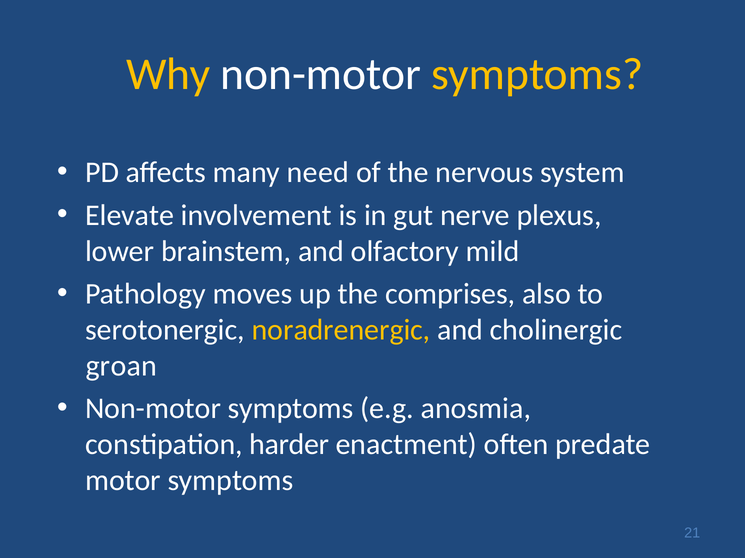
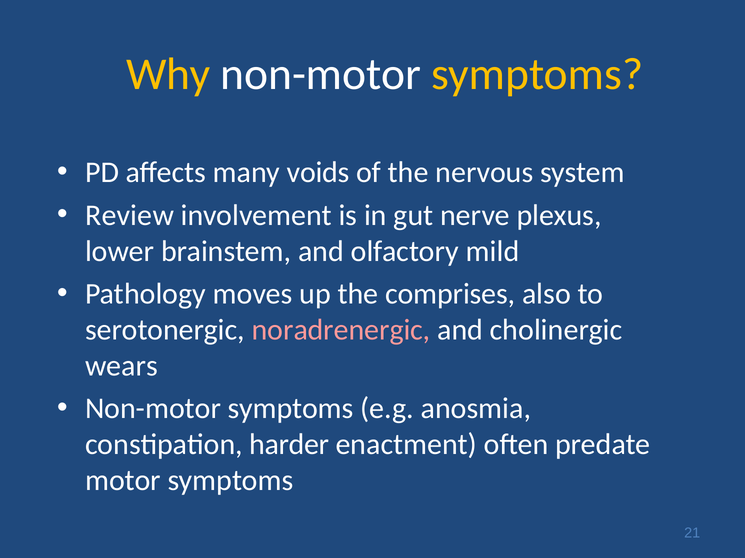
need: need -> voids (318, 173)
Elevate: Elevate -> Review (130, 215)
noradrenergic colour: yellow -> pink (341, 330)
groan: groan -> wears (122, 366)
